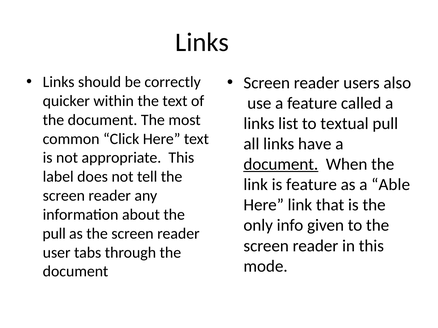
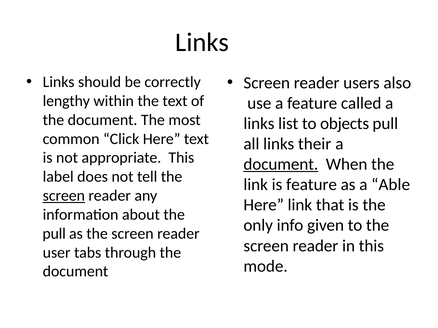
quicker: quicker -> lengthy (66, 101)
textual: textual -> objects (345, 124)
have: have -> their (315, 144)
screen underline: none -> present (64, 196)
